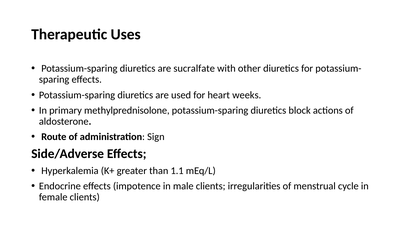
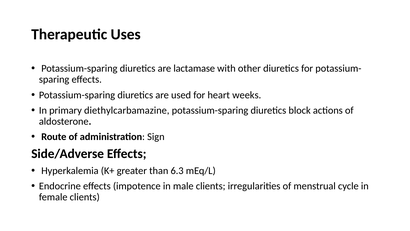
sucralfate: sucralfate -> lactamase (194, 68)
methylprednisolone: methylprednisolone -> diethylcarbamazine (127, 110)
1.1: 1.1 -> 6.3 (177, 170)
